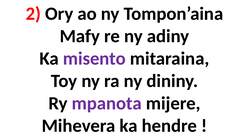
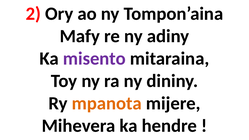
mpanota colour: purple -> orange (107, 103)
